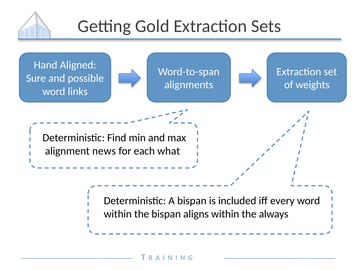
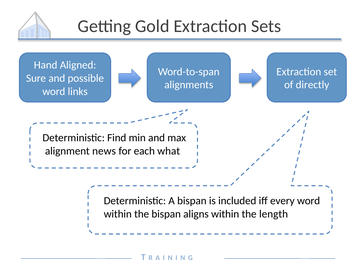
weights: weights -> directly (312, 85)
always: always -> length (274, 213)
